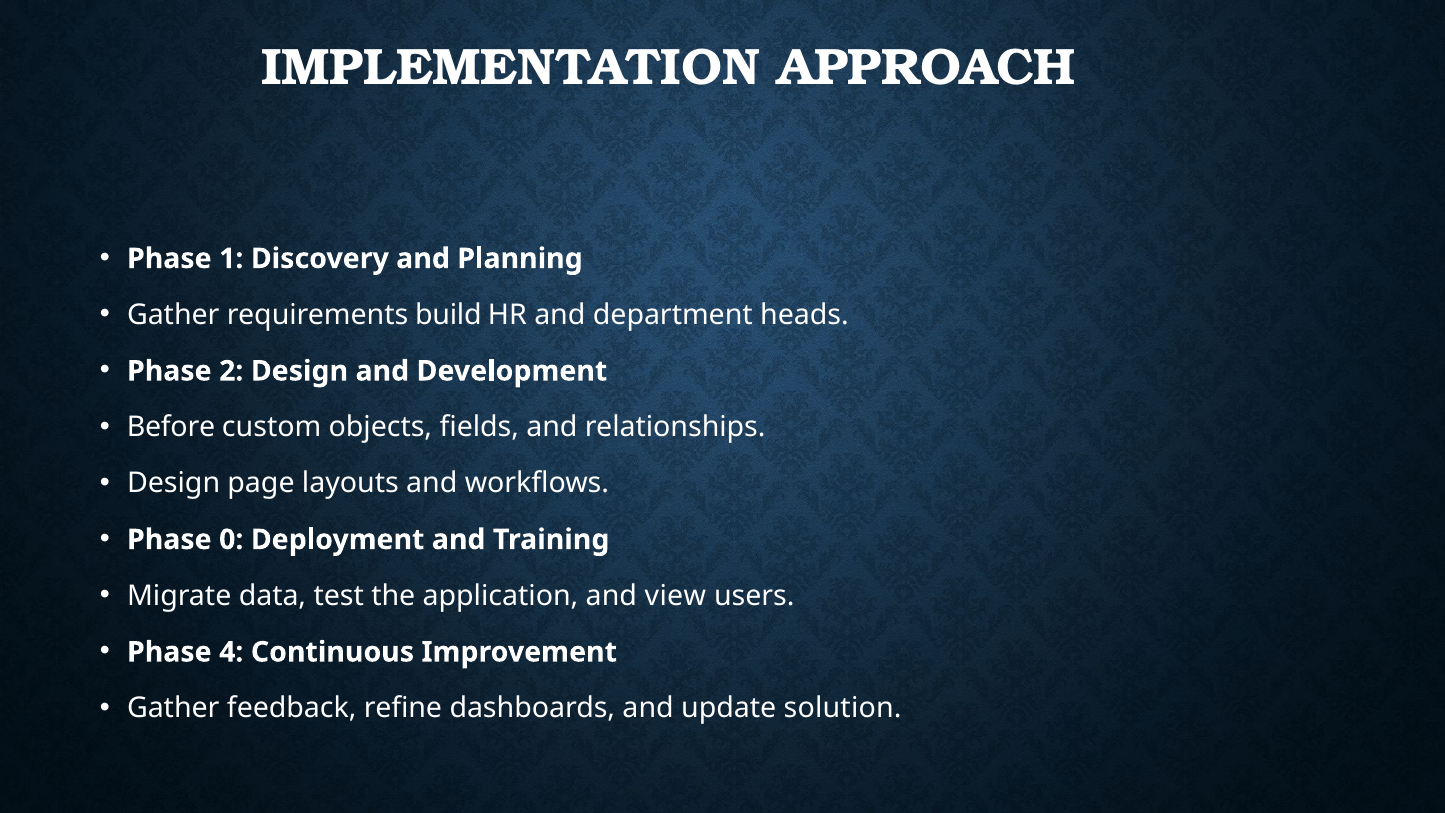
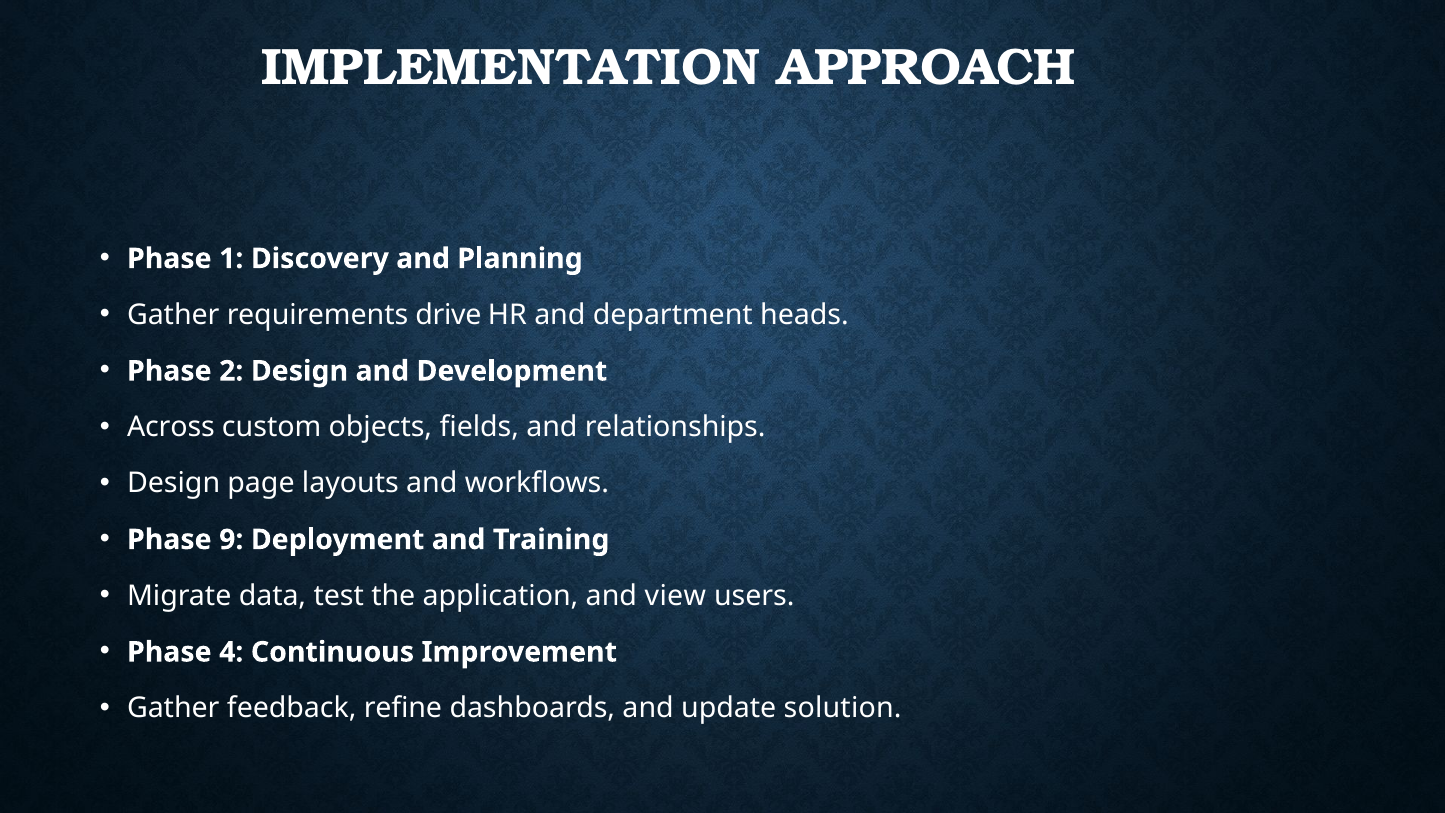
build: build -> drive (448, 315)
Before: Before -> Across (171, 427)
0: 0 -> 9 (231, 540)
